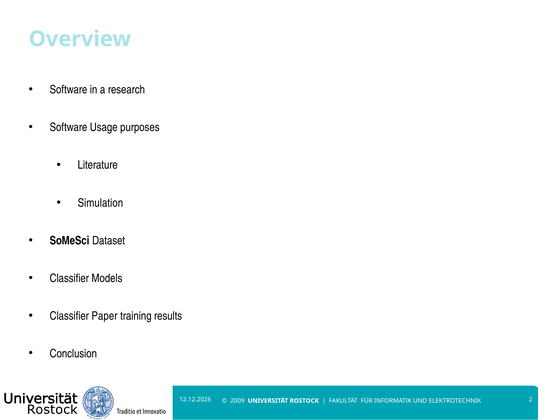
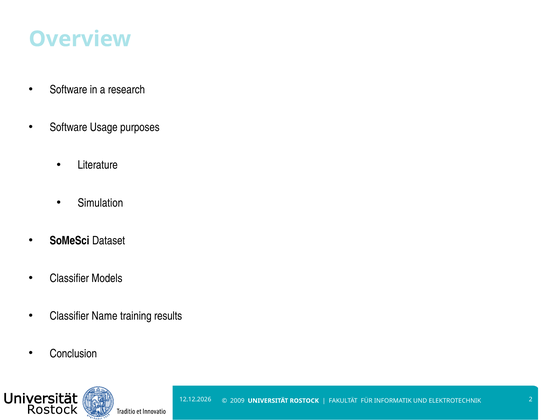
Paper: Paper -> Name (105, 316)
